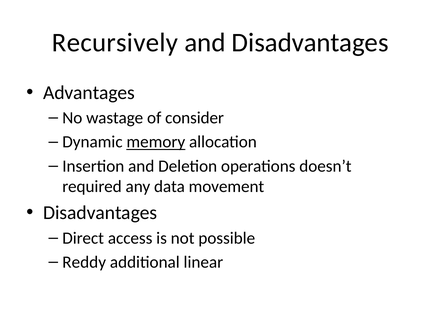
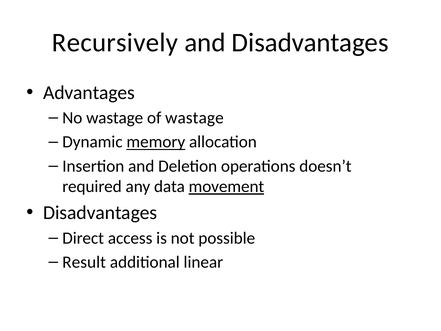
of consider: consider -> wastage (194, 118)
movement underline: none -> present (226, 186)
Reddy: Reddy -> Result (84, 262)
